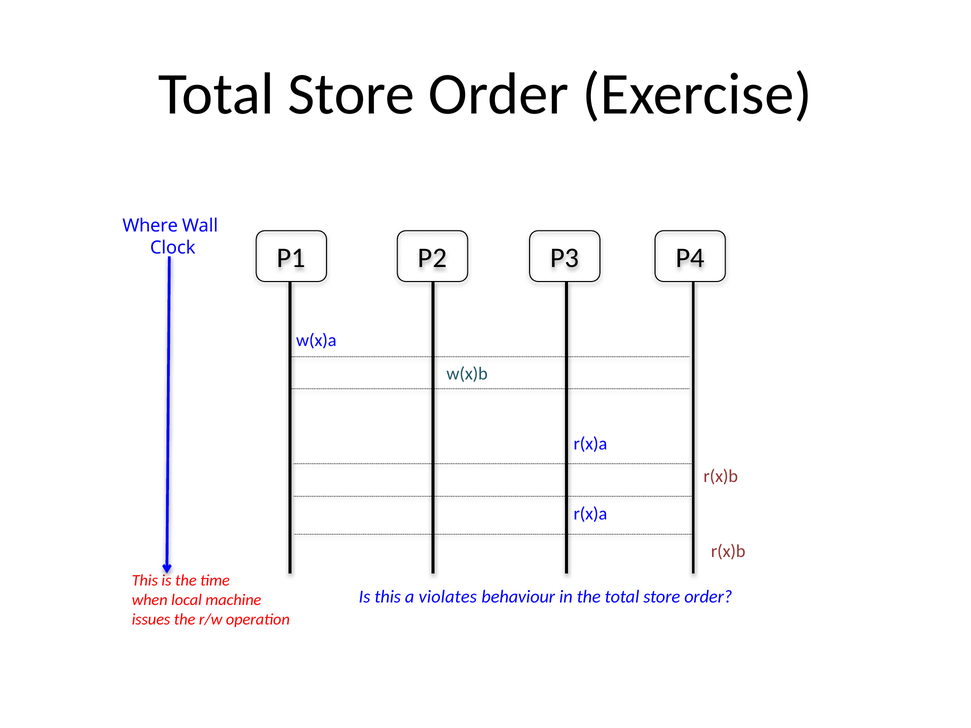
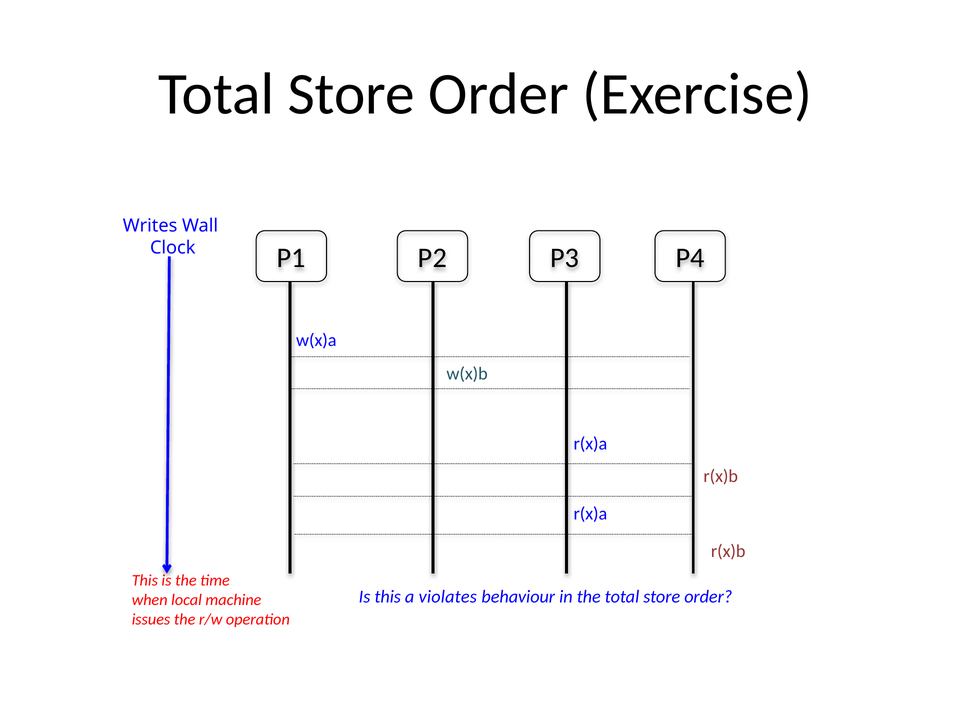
Where: Where -> Writes (150, 226)
